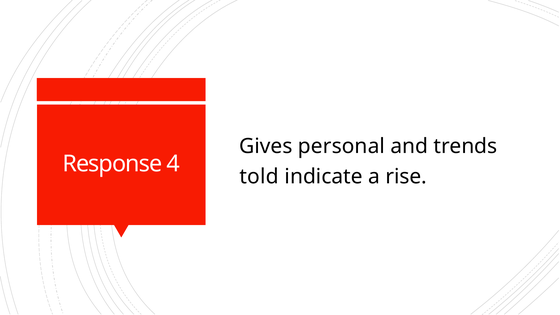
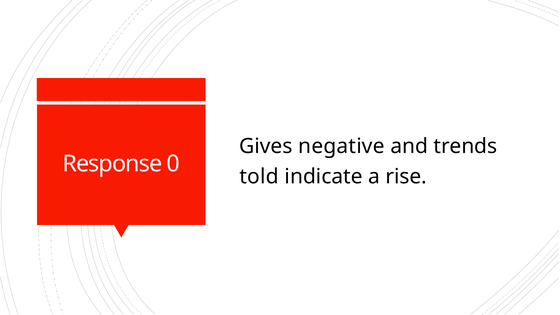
personal: personal -> negative (341, 146)
4: 4 -> 0 (173, 164)
